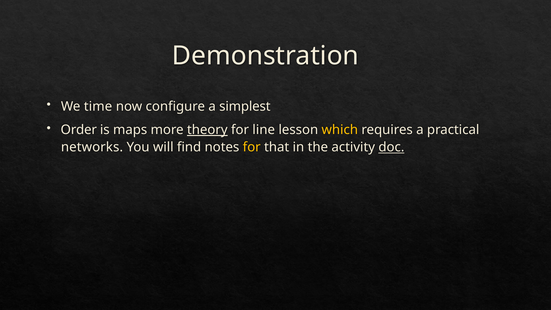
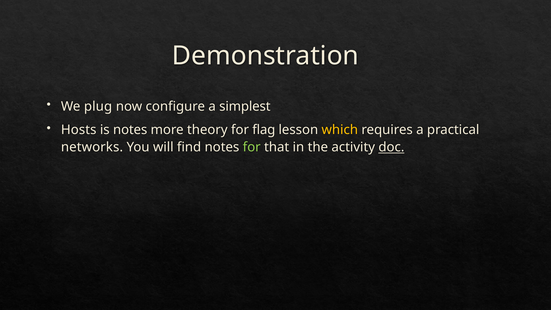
time: time -> plug (98, 106)
Order: Order -> Hosts (79, 130)
is maps: maps -> notes (130, 130)
theory underline: present -> none (207, 130)
line: line -> flag (264, 130)
for colour: yellow -> light green (252, 147)
